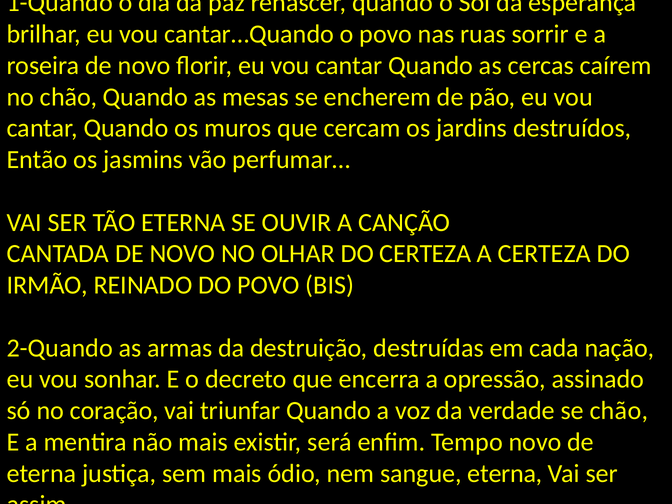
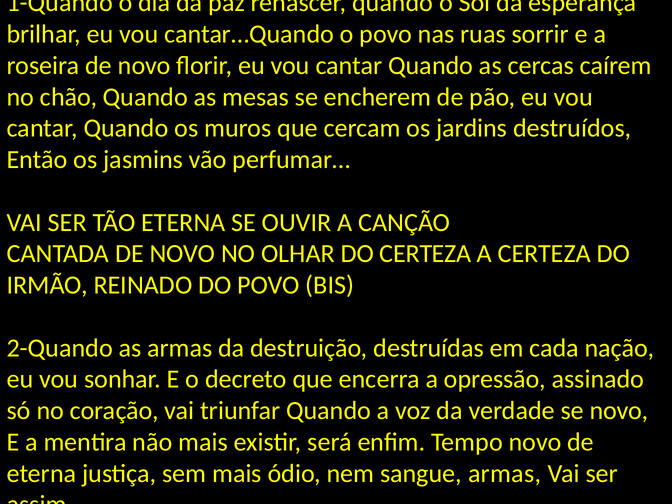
se chão: chão -> novo (619, 411)
sangue eterna: eterna -> armas (505, 473)
